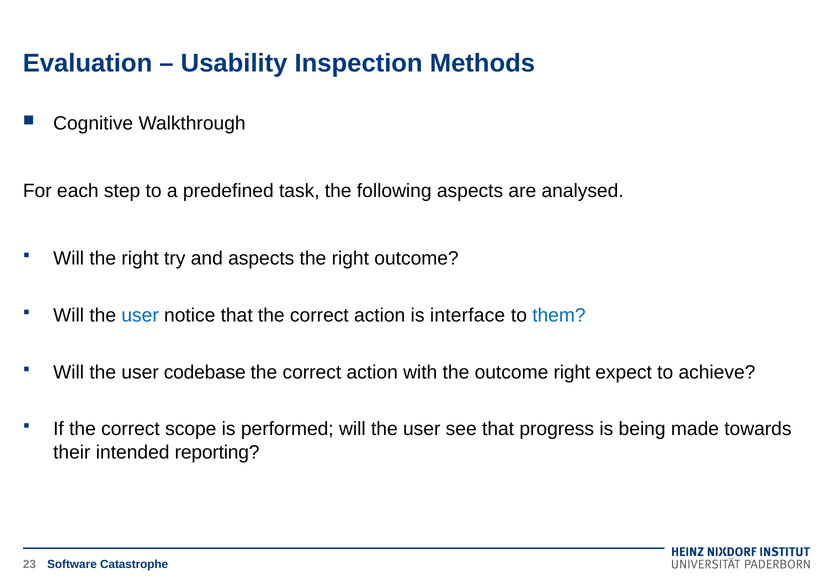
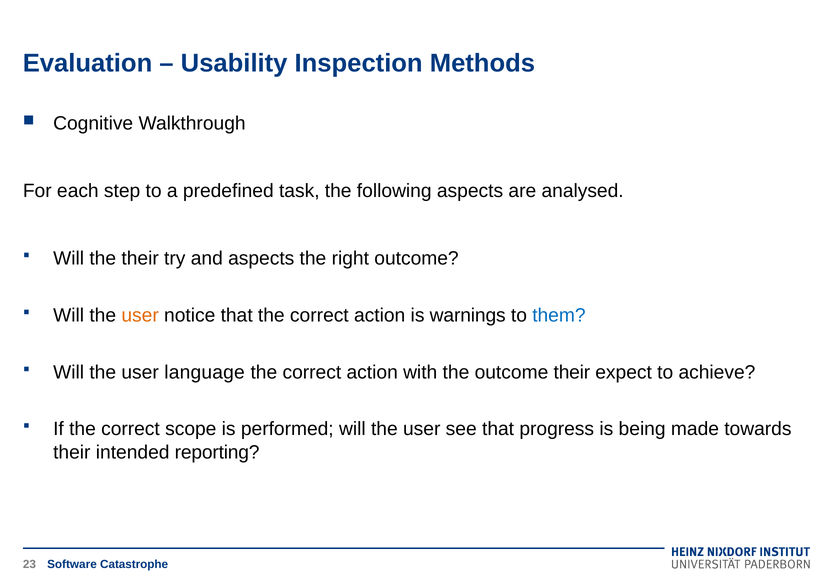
Will the right: right -> their (140, 258)
user colour: blue -> orange (140, 315)
interface: interface -> warnings (468, 315)
codebase: codebase -> language (205, 372)
outcome right: right -> their (572, 372)
